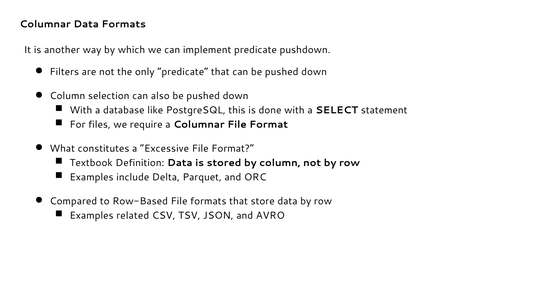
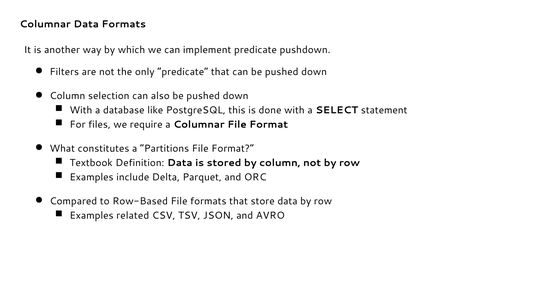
Excessive: Excessive -> Partitions (165, 149)
